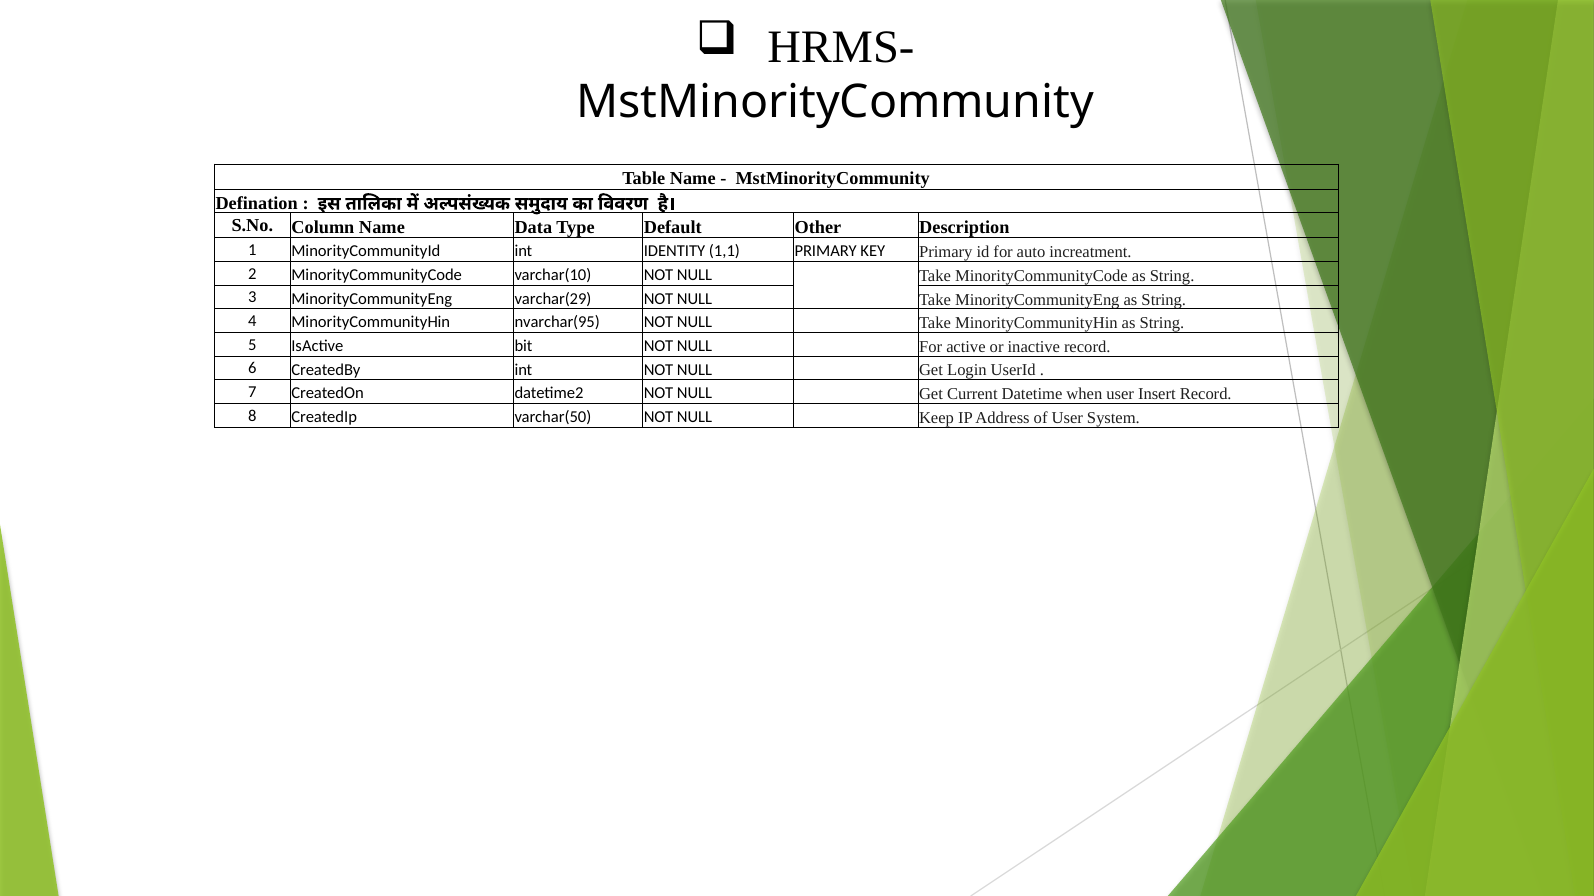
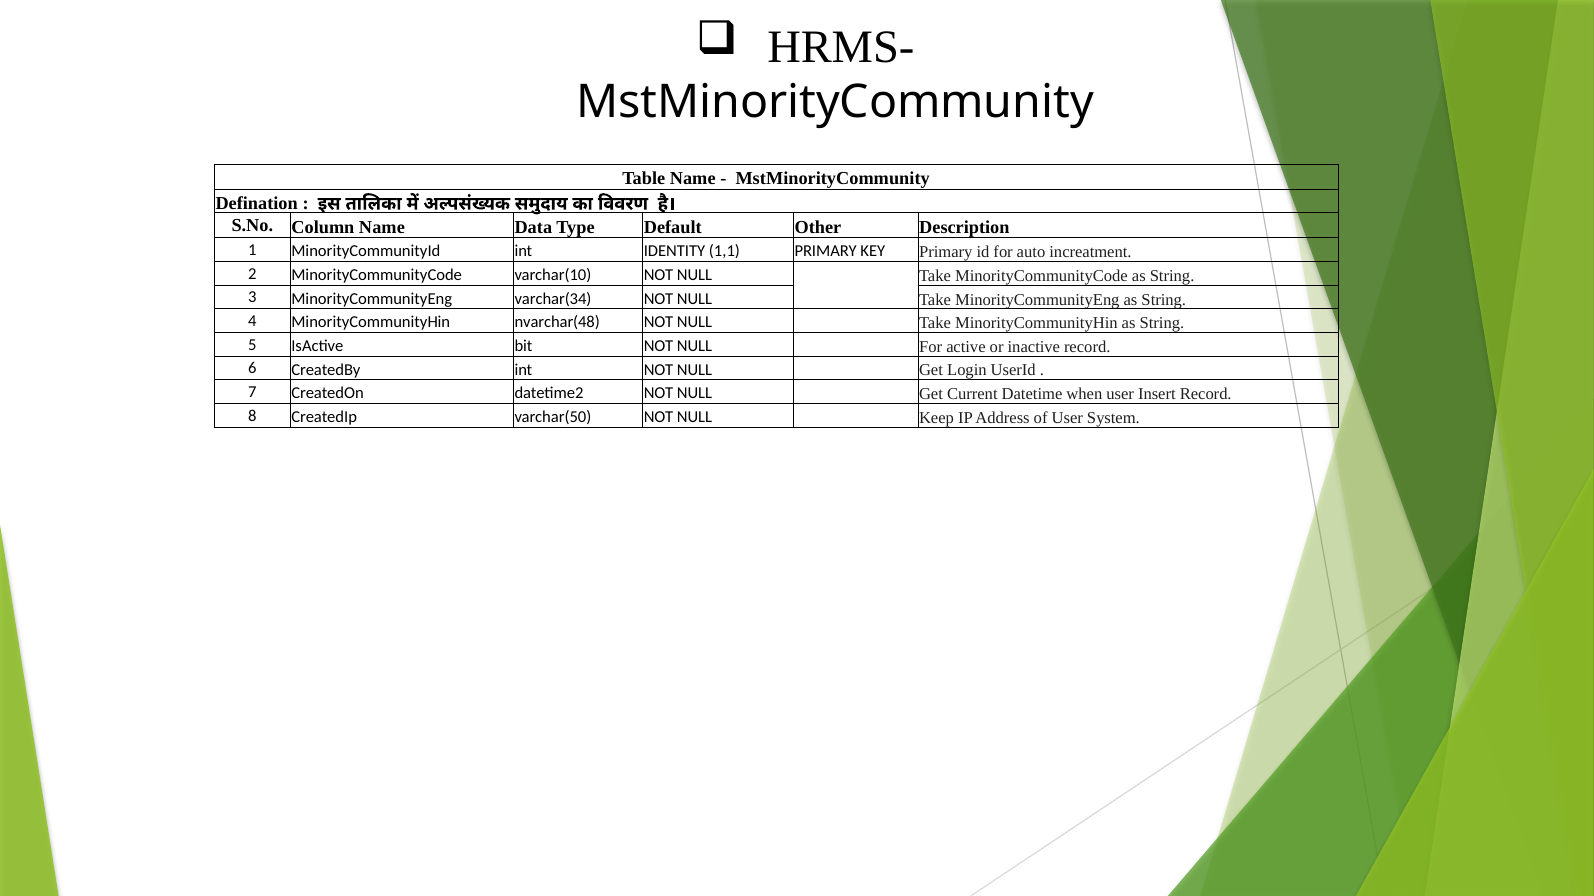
varchar(29: varchar(29 -> varchar(34 (553, 299)
nvarchar(95: nvarchar(95 -> nvarchar(48 (557, 323)
